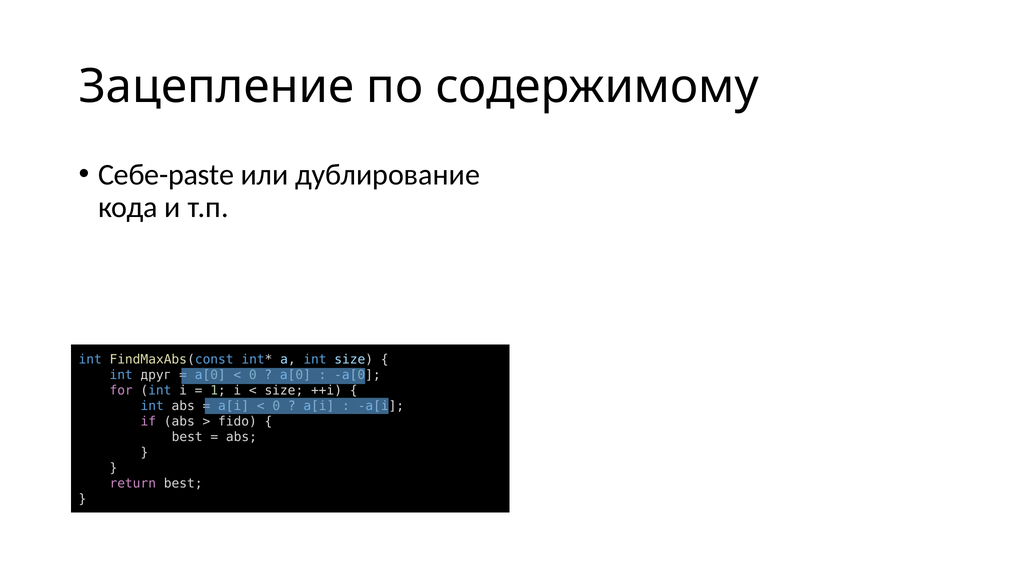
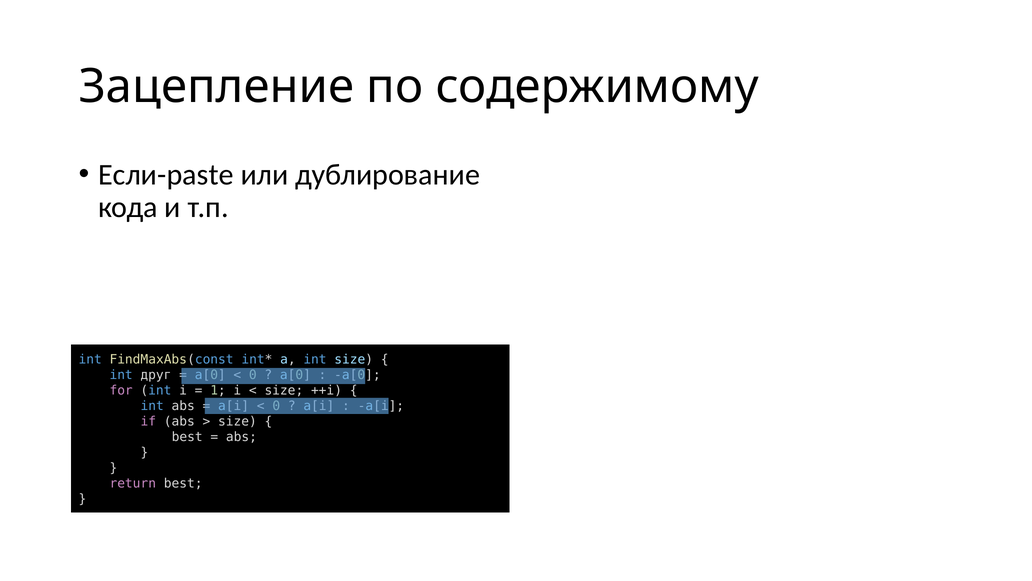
Себе-paste: Себе-paste -> Если-paste (166, 174)
fido: fido -> size (237, 421)
